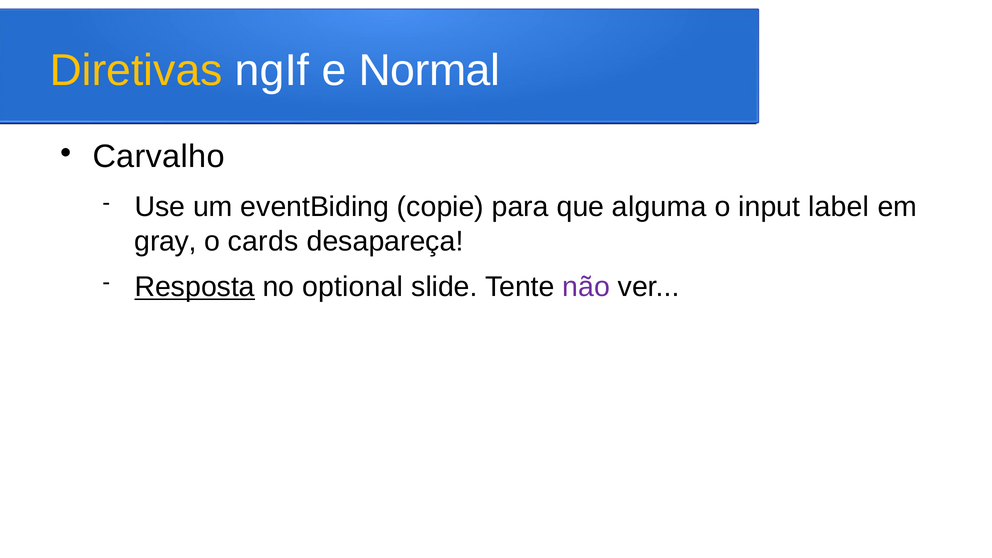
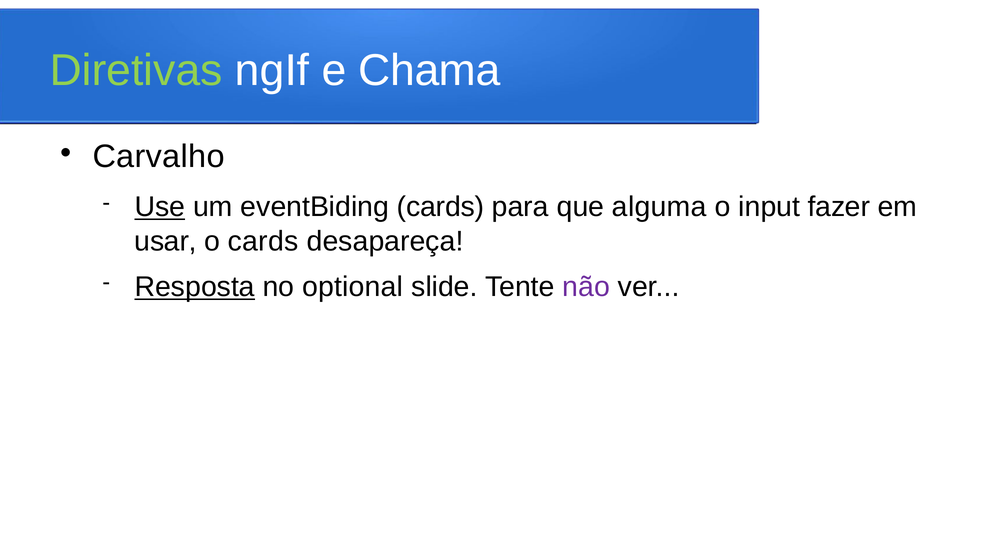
Diretivas colour: yellow -> light green (136, 70)
Normal: Normal -> Chama (429, 70)
Use underline: none -> present (160, 207)
eventBiding copie: copie -> cards (441, 207)
label: label -> fazer (839, 207)
gray: gray -> usar (166, 241)
